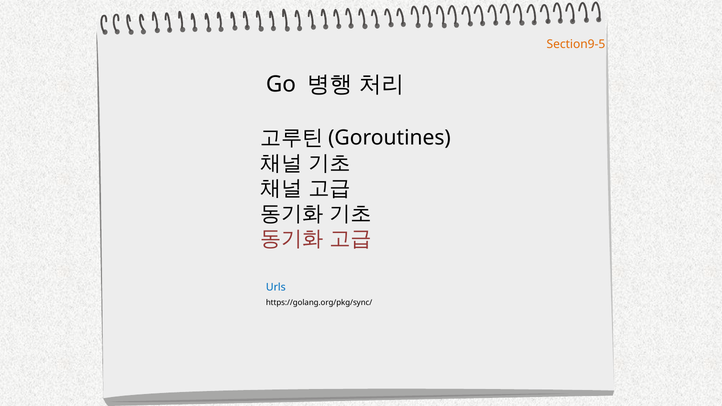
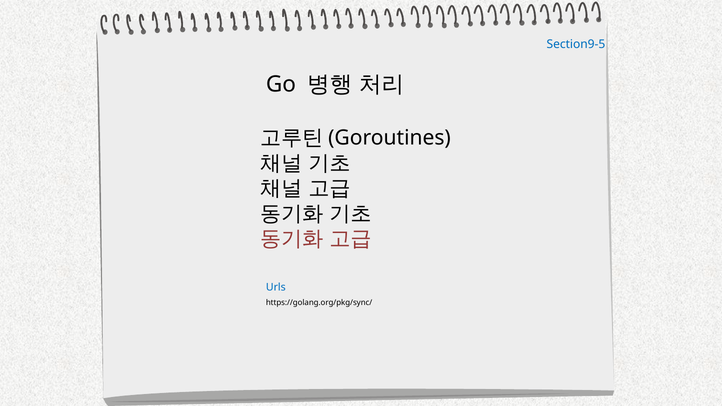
Section9-5 colour: orange -> blue (576, 44)
